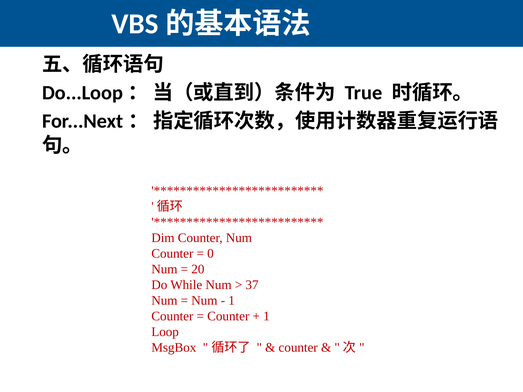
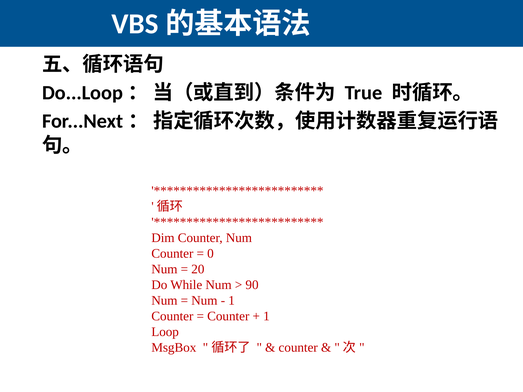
37: 37 -> 90 (252, 285)
